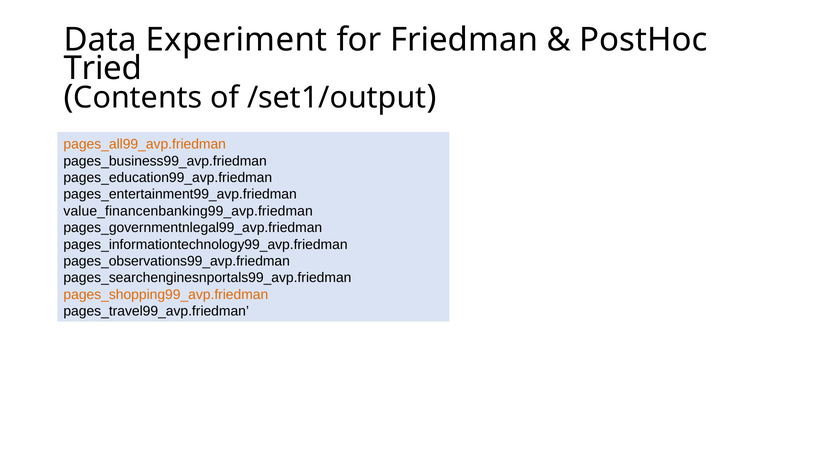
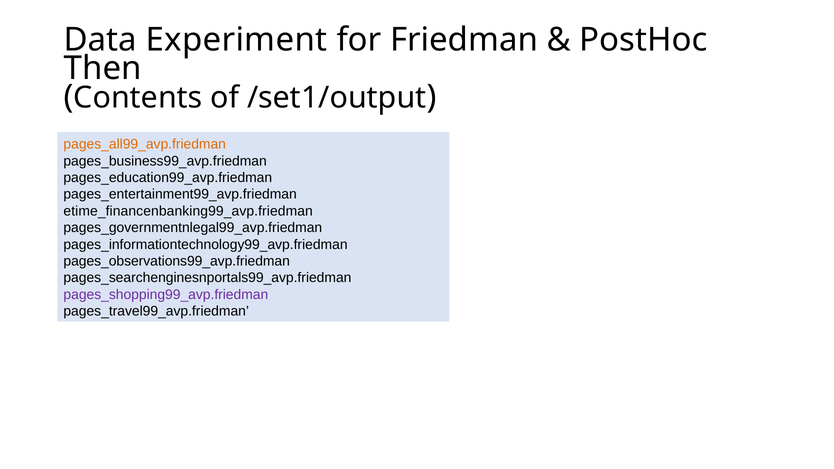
Tried: Tried -> Then (103, 69)
value_financenbanking99_avp.friedman: value_financenbanking99_avp.friedman -> etime_financenbanking99_avp.friedman (188, 211)
pages_shopping99_avp.friedman colour: orange -> purple (166, 294)
